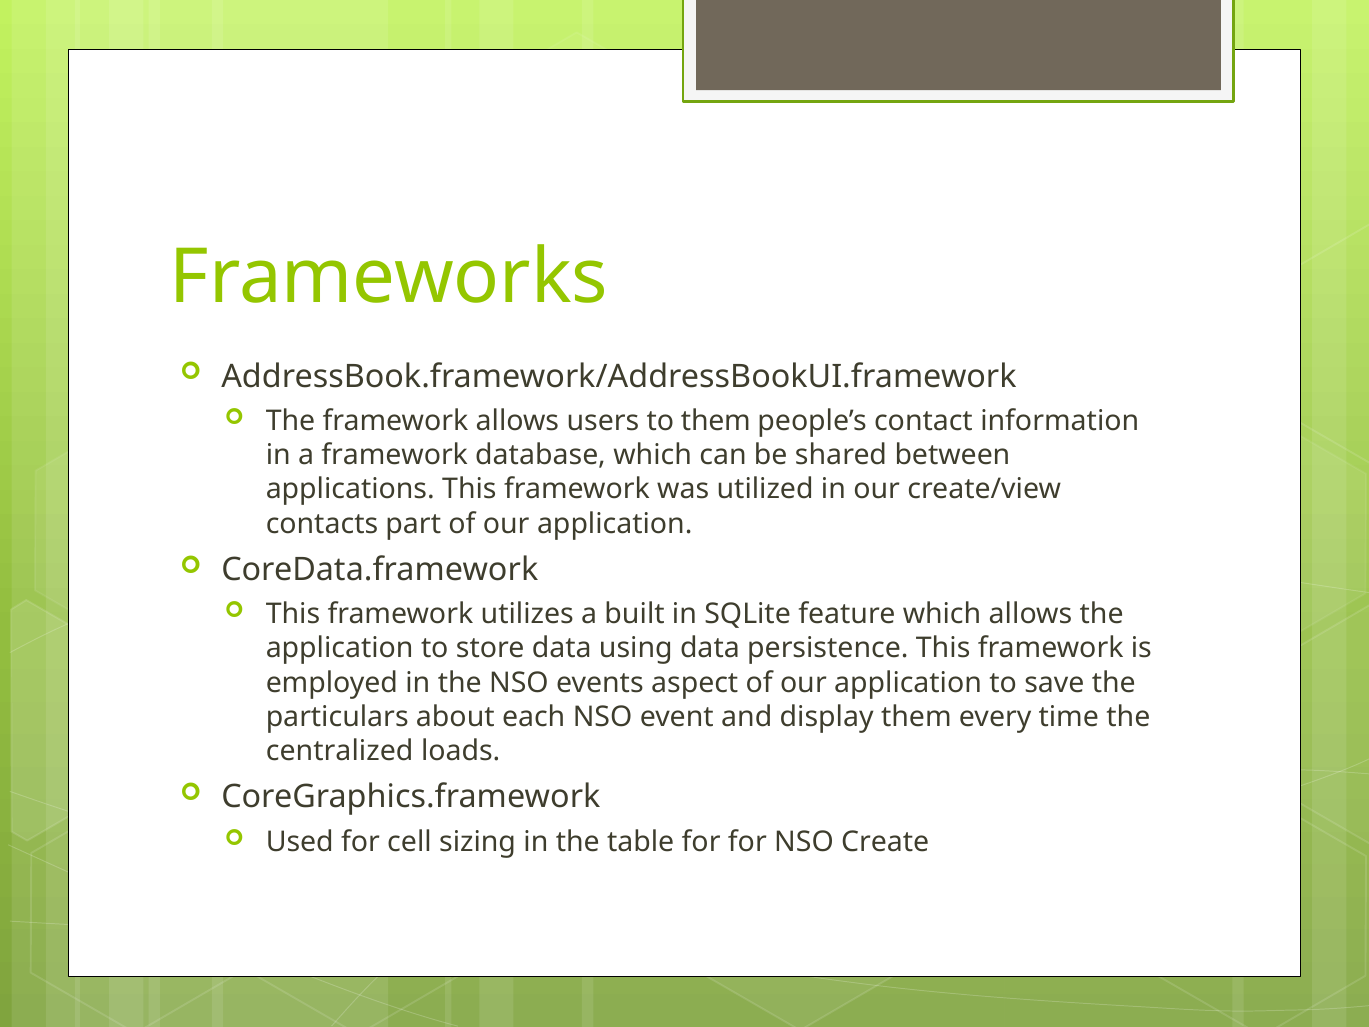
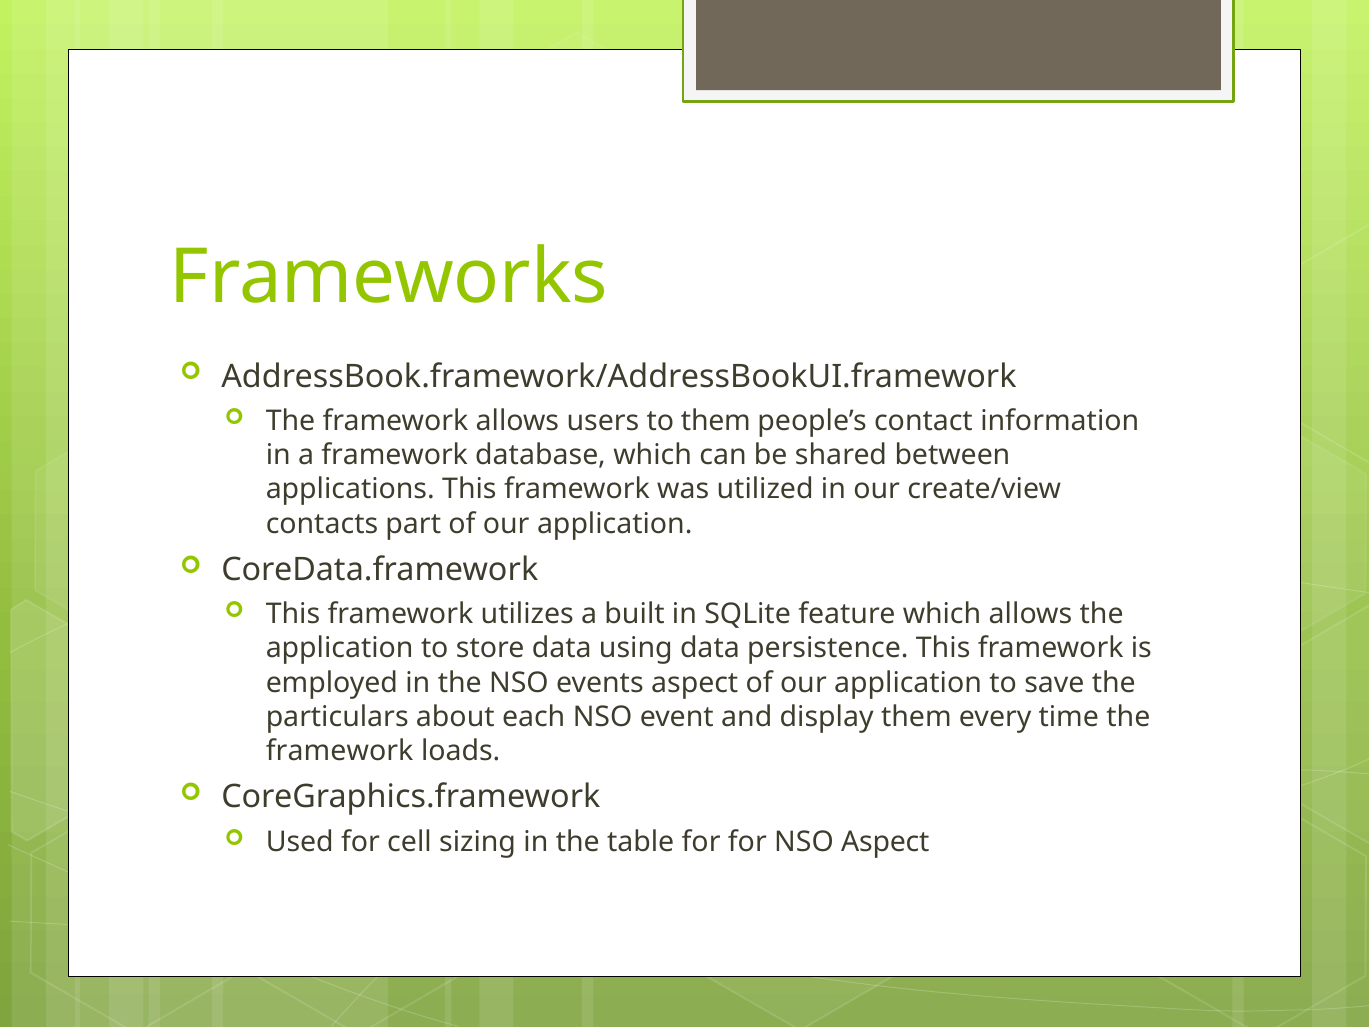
centralized: centralized -> framework (340, 751)
NSO Create: Create -> Aspect (885, 842)
